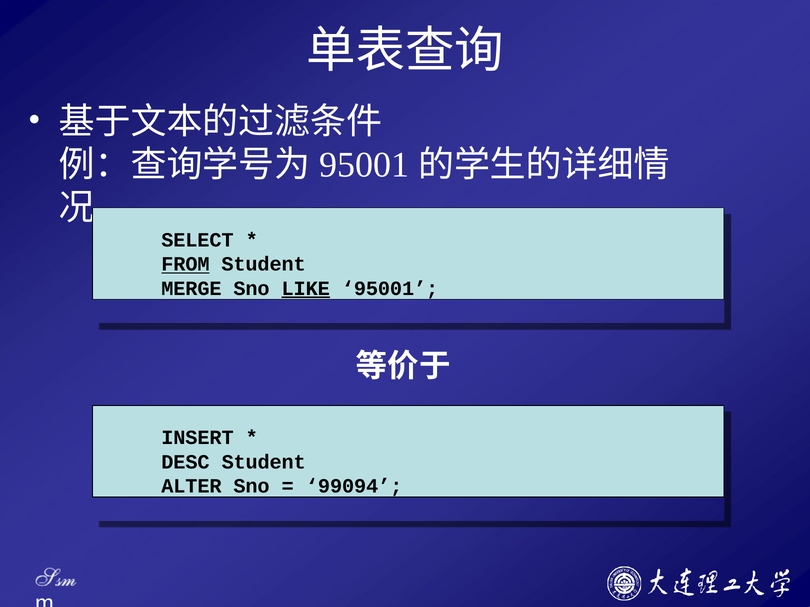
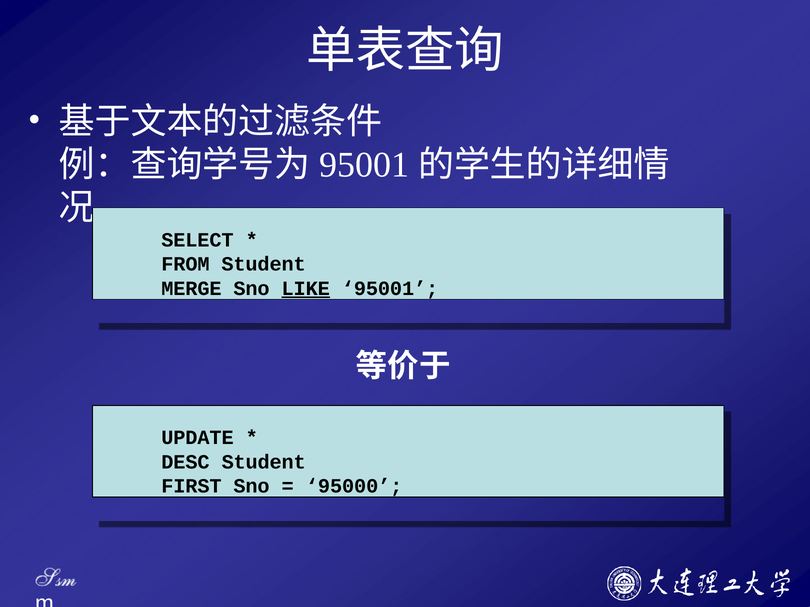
FROM underline: present -> none (185, 265)
INSERT: INSERT -> UPDATE (197, 438)
ALTER: ALTER -> FIRST (191, 487)
99094: 99094 -> 95000 (354, 487)
